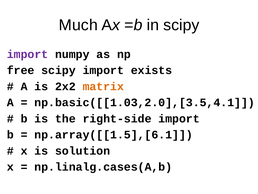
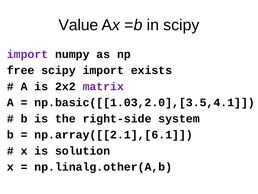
Much: Much -> Value (78, 25)
matrix colour: orange -> purple (103, 86)
right-side import: import -> system (179, 118)
np.array([[1.5],[6.1: np.array([[1.5],[6.1 -> np.array([[2.1],[6.1 (114, 134)
np.linalg.cases(A,b: np.linalg.cases(A,b -> np.linalg.other(A,b (103, 167)
